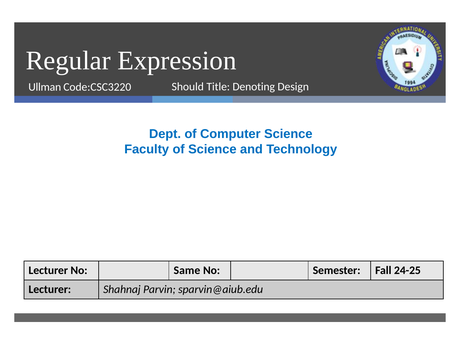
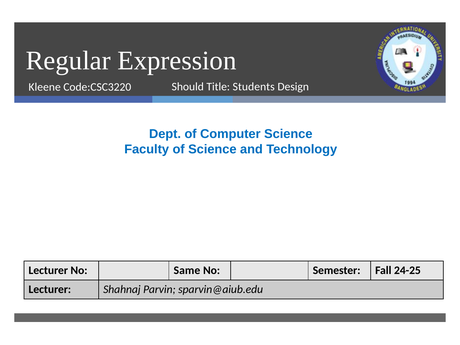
Denoting: Denoting -> Students (254, 87)
Ullman: Ullman -> Kleene (45, 87)
